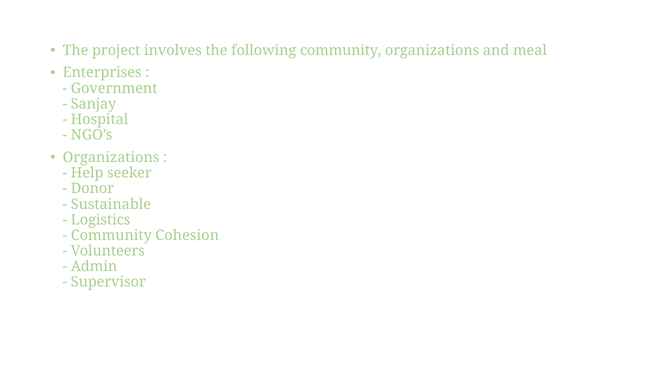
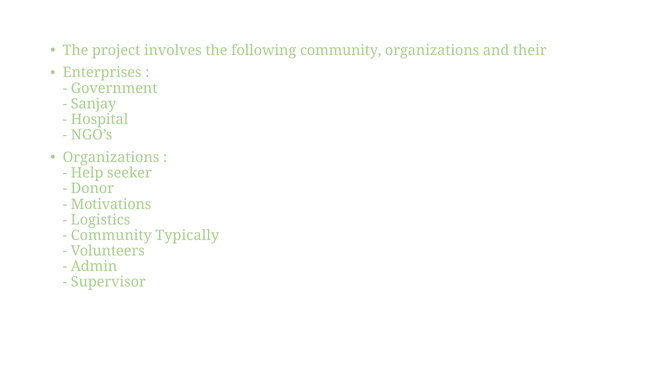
meal: meal -> their (530, 50)
Sustainable: Sustainable -> Motivations (111, 204)
Cohesion: Cohesion -> Typically (187, 236)
